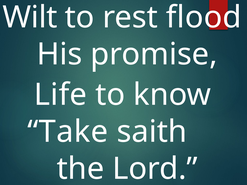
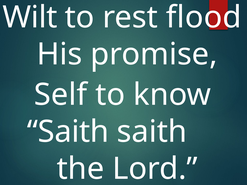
Life: Life -> Self (61, 95)
Take: Take -> Saith (68, 132)
